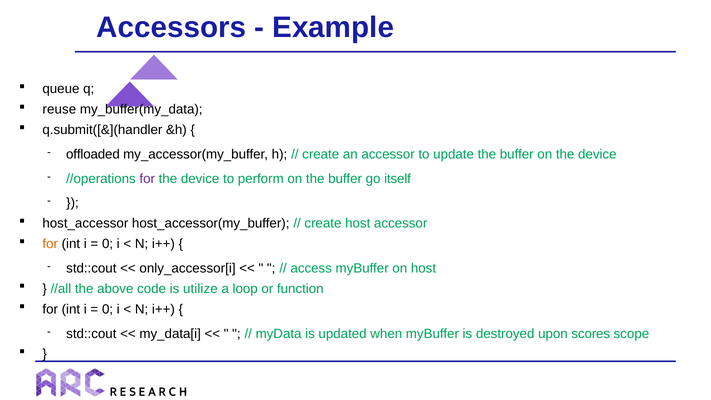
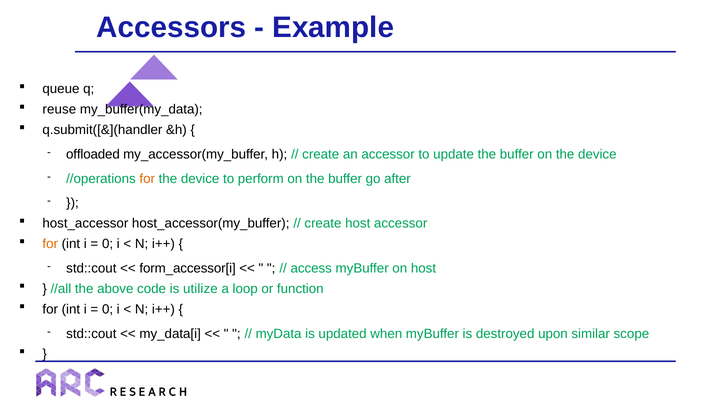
for colour: purple -> orange (147, 179)
itself: itself -> after (397, 179)
only_accessor[i: only_accessor[i -> form_accessor[i (188, 268)
scores: scores -> similar (591, 334)
